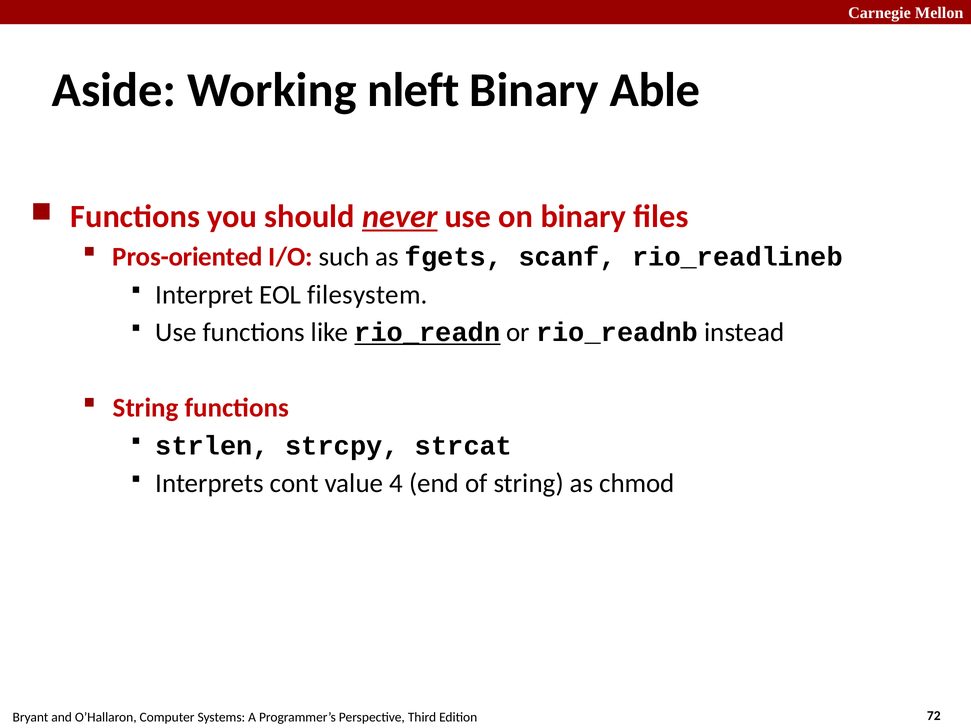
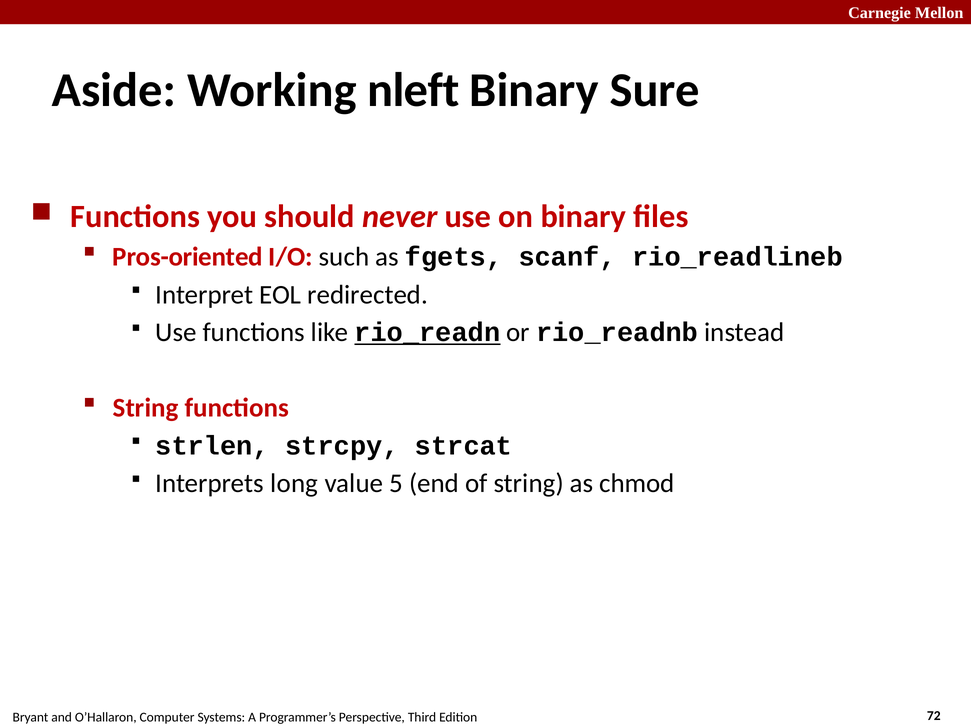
Able: Able -> Sure (655, 90)
never underline: present -> none (400, 217)
filesystem: filesystem -> redirected (368, 295)
cont: cont -> long (294, 484)
4: 4 -> 5 (396, 484)
